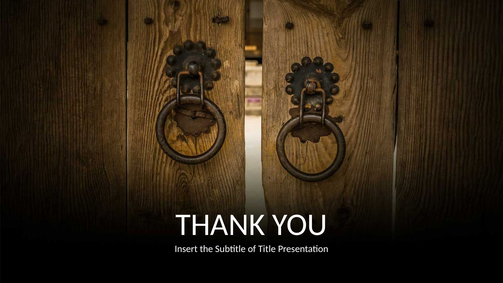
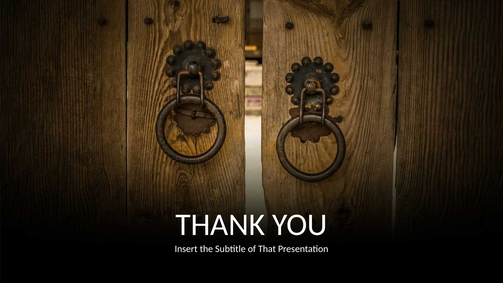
Title: Title -> That (267, 249)
